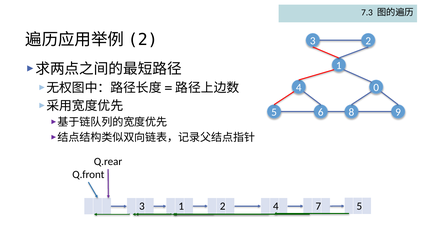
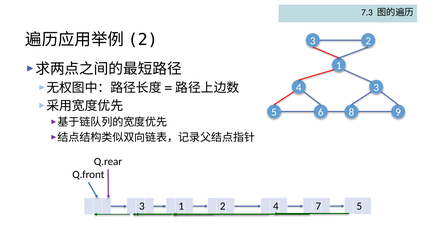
4 0: 0 -> 3 (376, 88)
